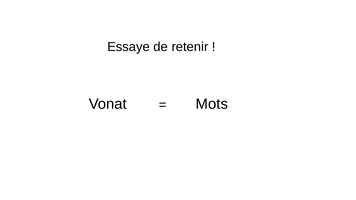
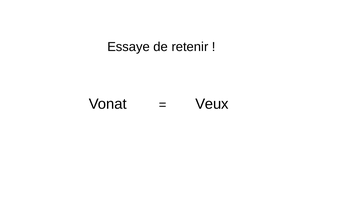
Mots: Mots -> Veux (212, 104)
